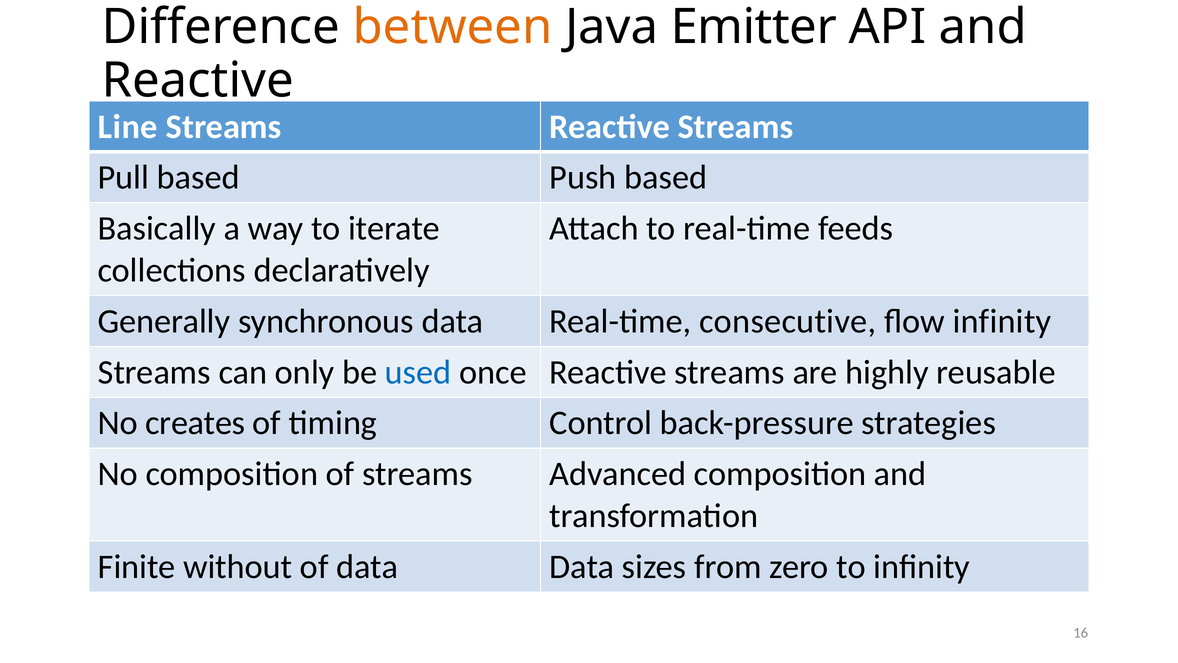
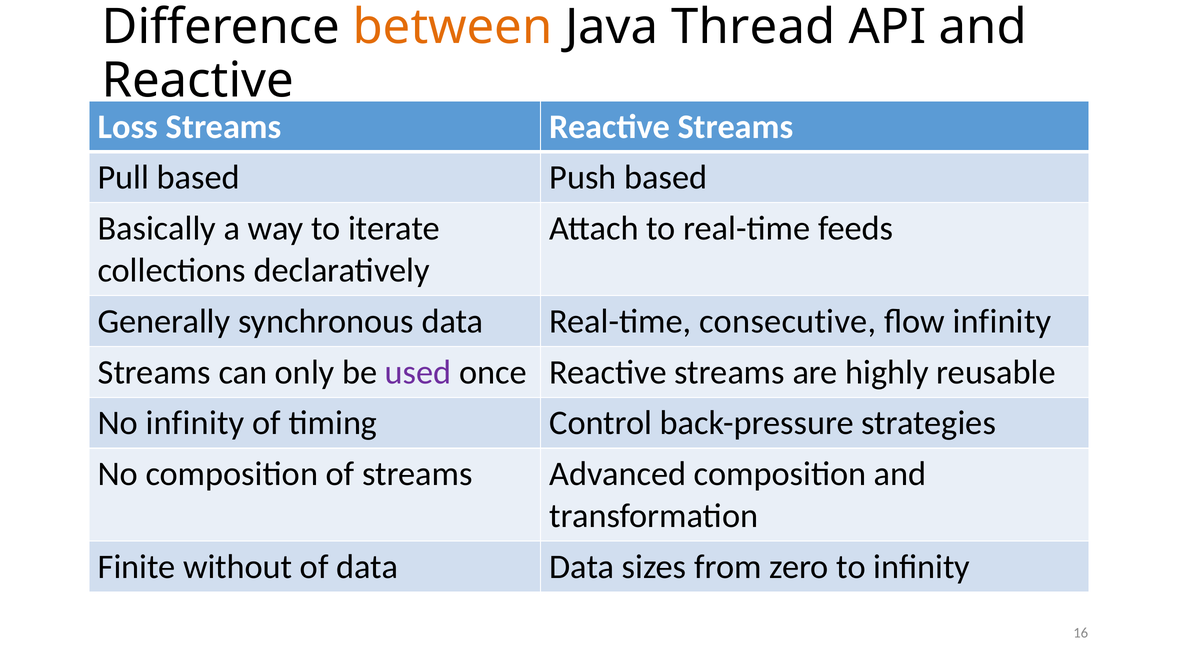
Emitter: Emitter -> Thread (753, 27)
Line: Line -> Loss (128, 127)
used colour: blue -> purple (418, 372)
No creates: creates -> infinity (195, 423)
